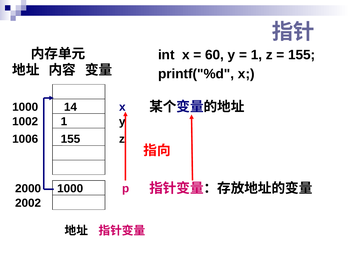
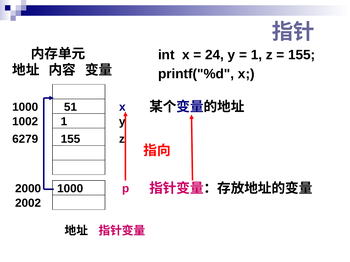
60: 60 -> 24 (215, 55)
14: 14 -> 51 (70, 107)
1006: 1006 -> 6279 (25, 139)
